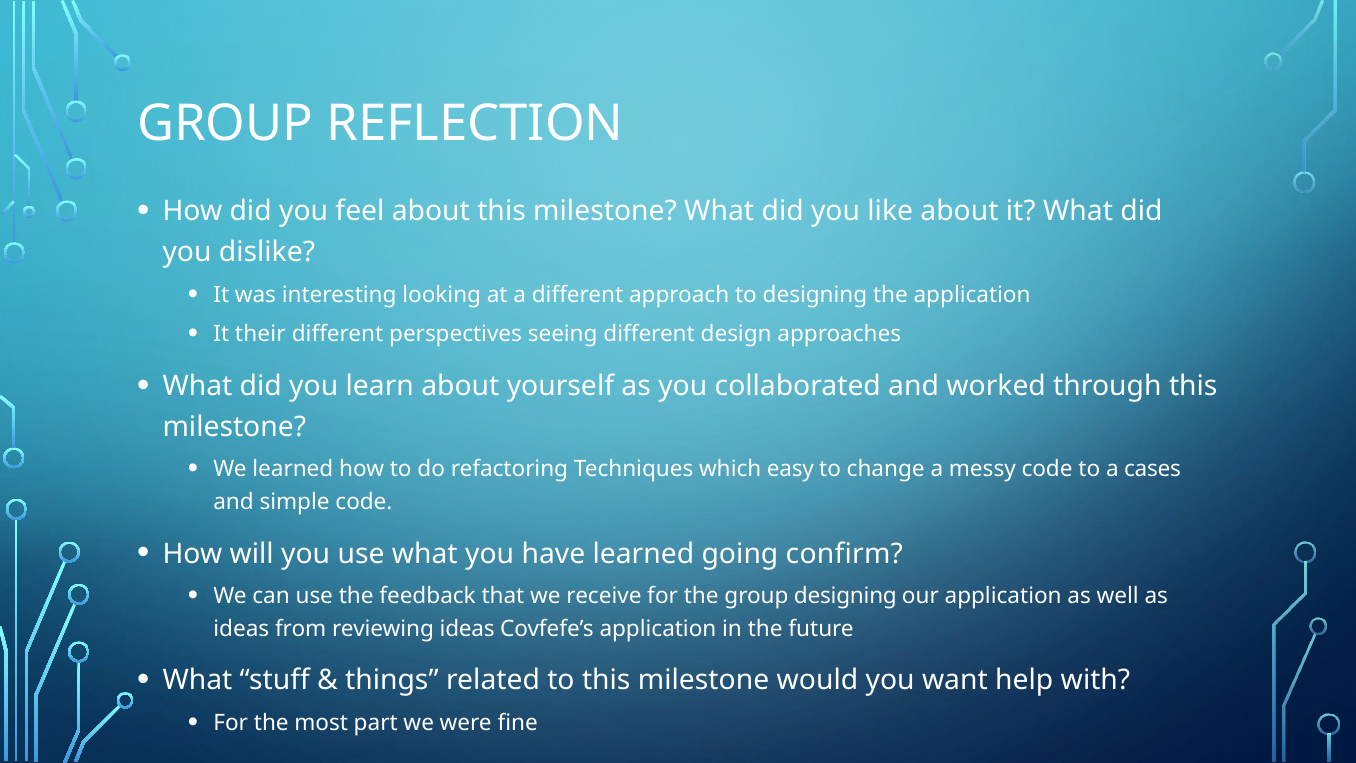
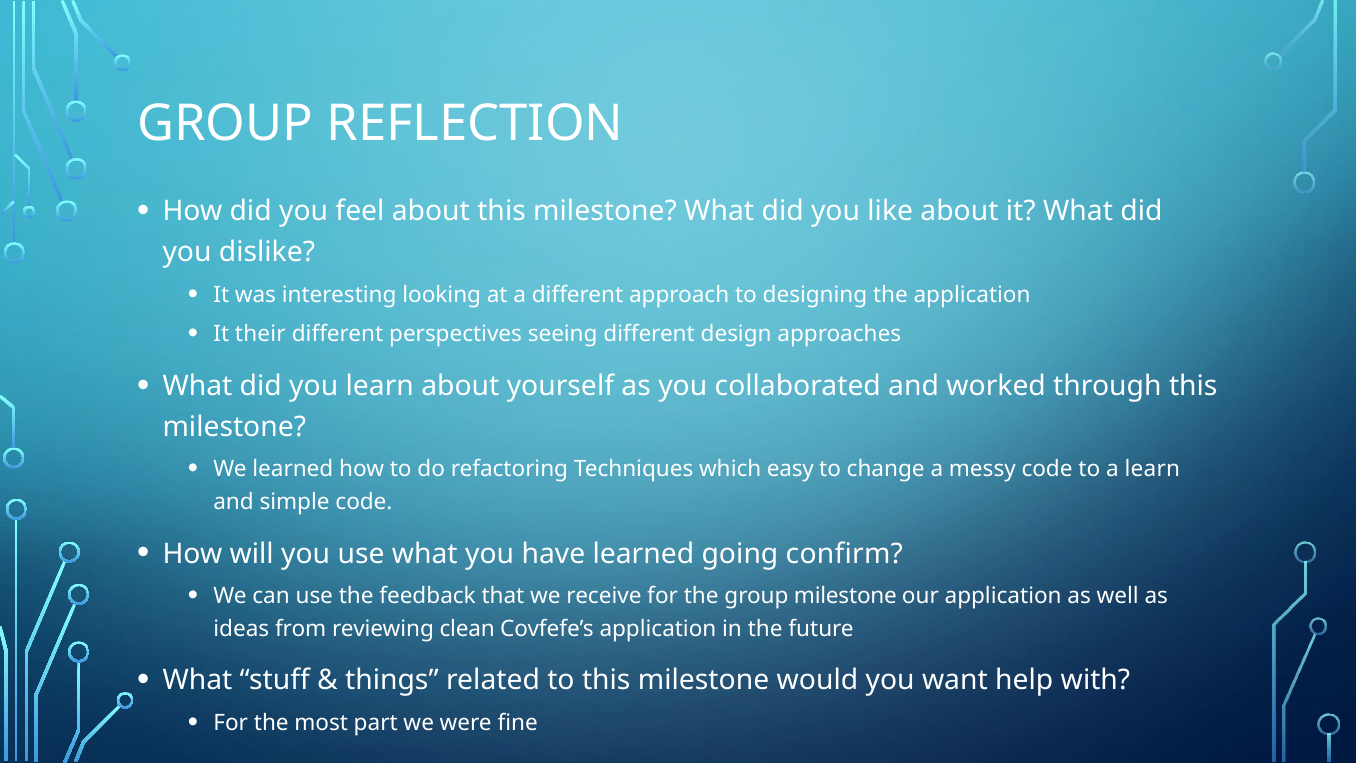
a cases: cases -> learn (1152, 469)
group designing: designing -> milestone (845, 596)
reviewing ideas: ideas -> clean (467, 629)
